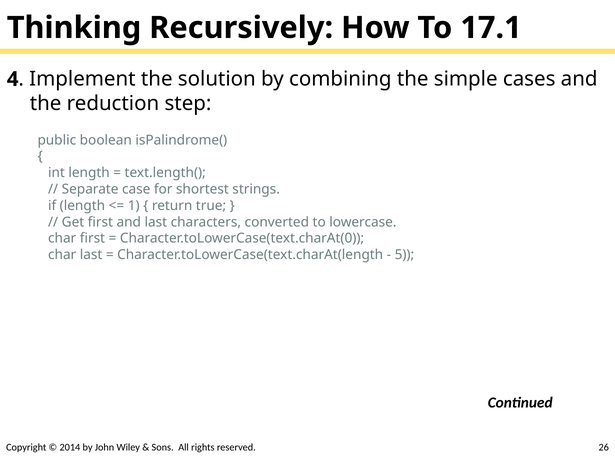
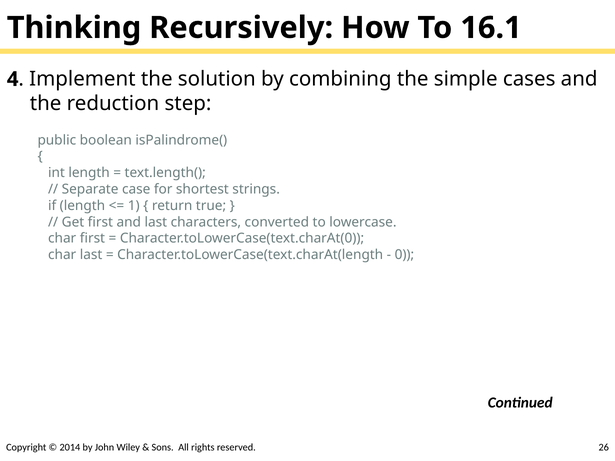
17.1: 17.1 -> 16.1 (491, 28)
5: 5 -> 0 (404, 255)
